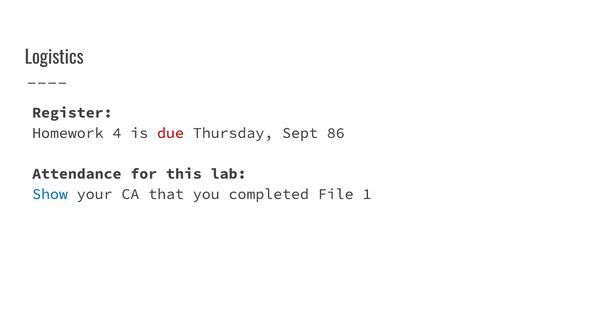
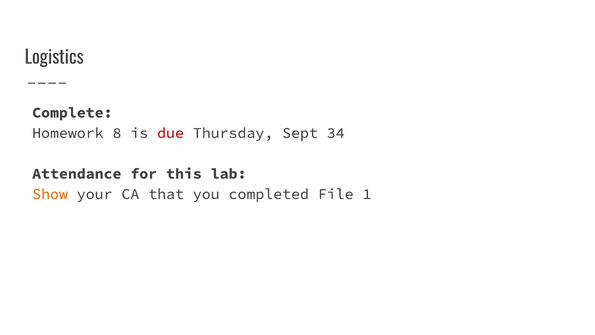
Register: Register -> Complete (72, 113)
4: 4 -> 8 (117, 133)
86: 86 -> 34 (336, 133)
Show colour: blue -> orange (50, 194)
